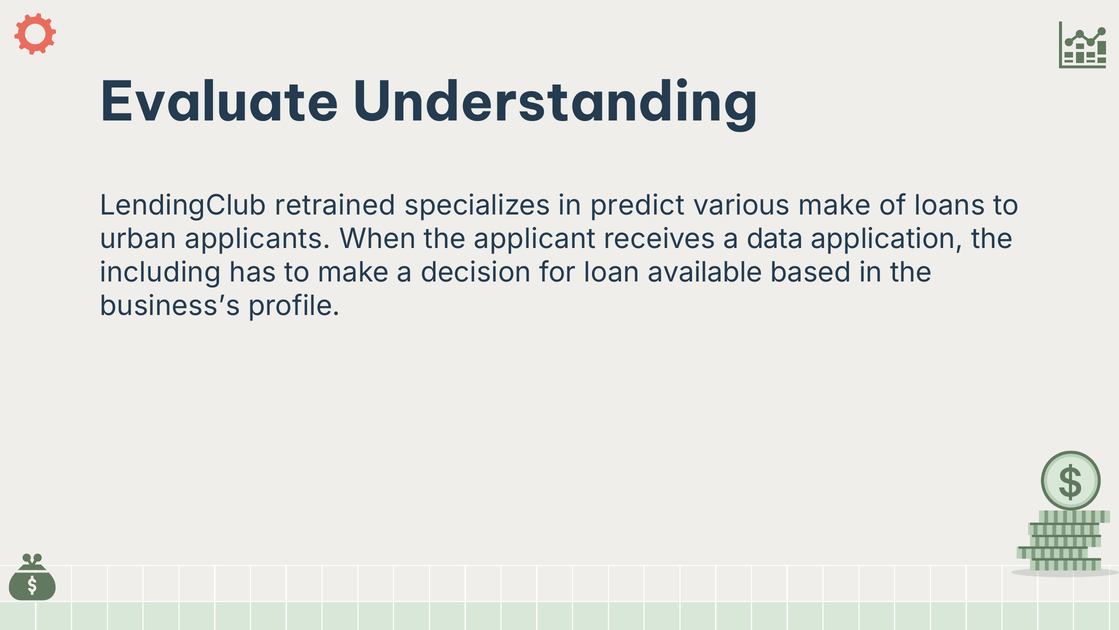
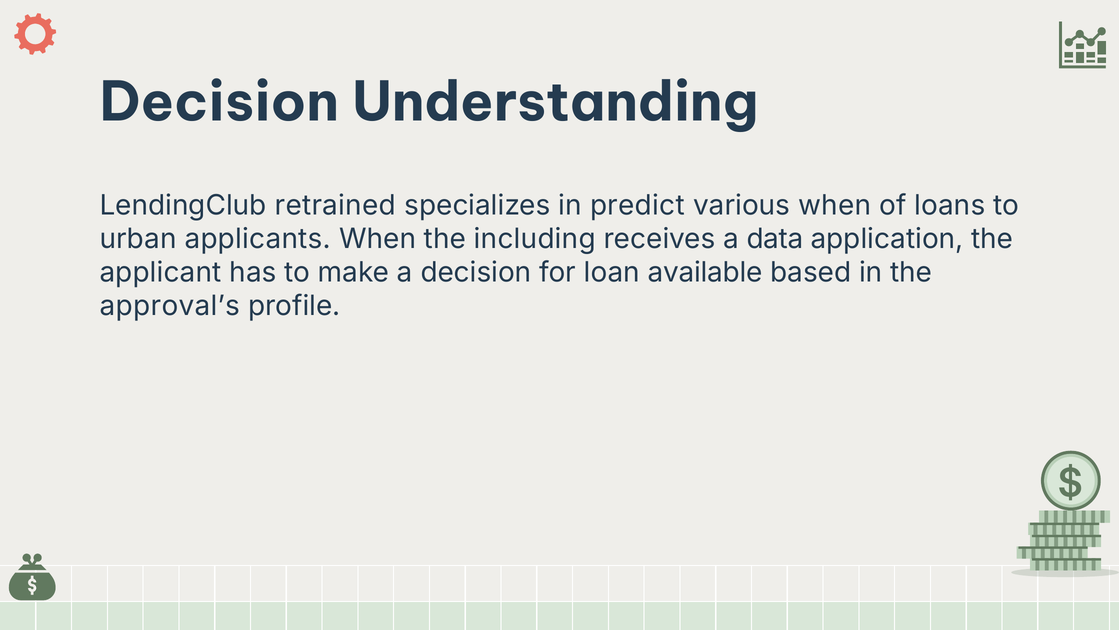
Evaluate: Evaluate -> Decision (219, 102)
various make: make -> when (835, 205)
applicant: applicant -> including (535, 239)
including: including -> applicant (161, 272)
business’s: business’s -> approval’s (170, 306)
